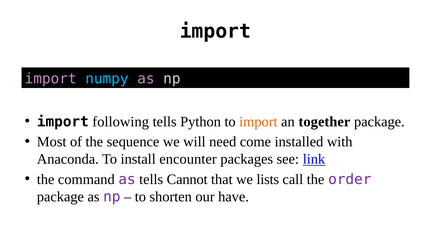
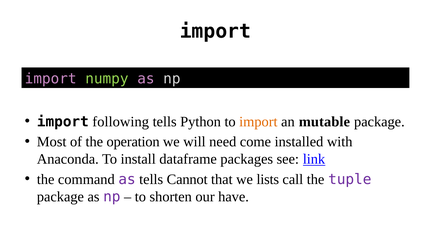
numpy colour: light blue -> light green (107, 79)
together: together -> mutable (324, 121)
sequence: sequence -> operation (133, 141)
encounter: encounter -> dataframe (188, 159)
order: order -> tuple (350, 179)
